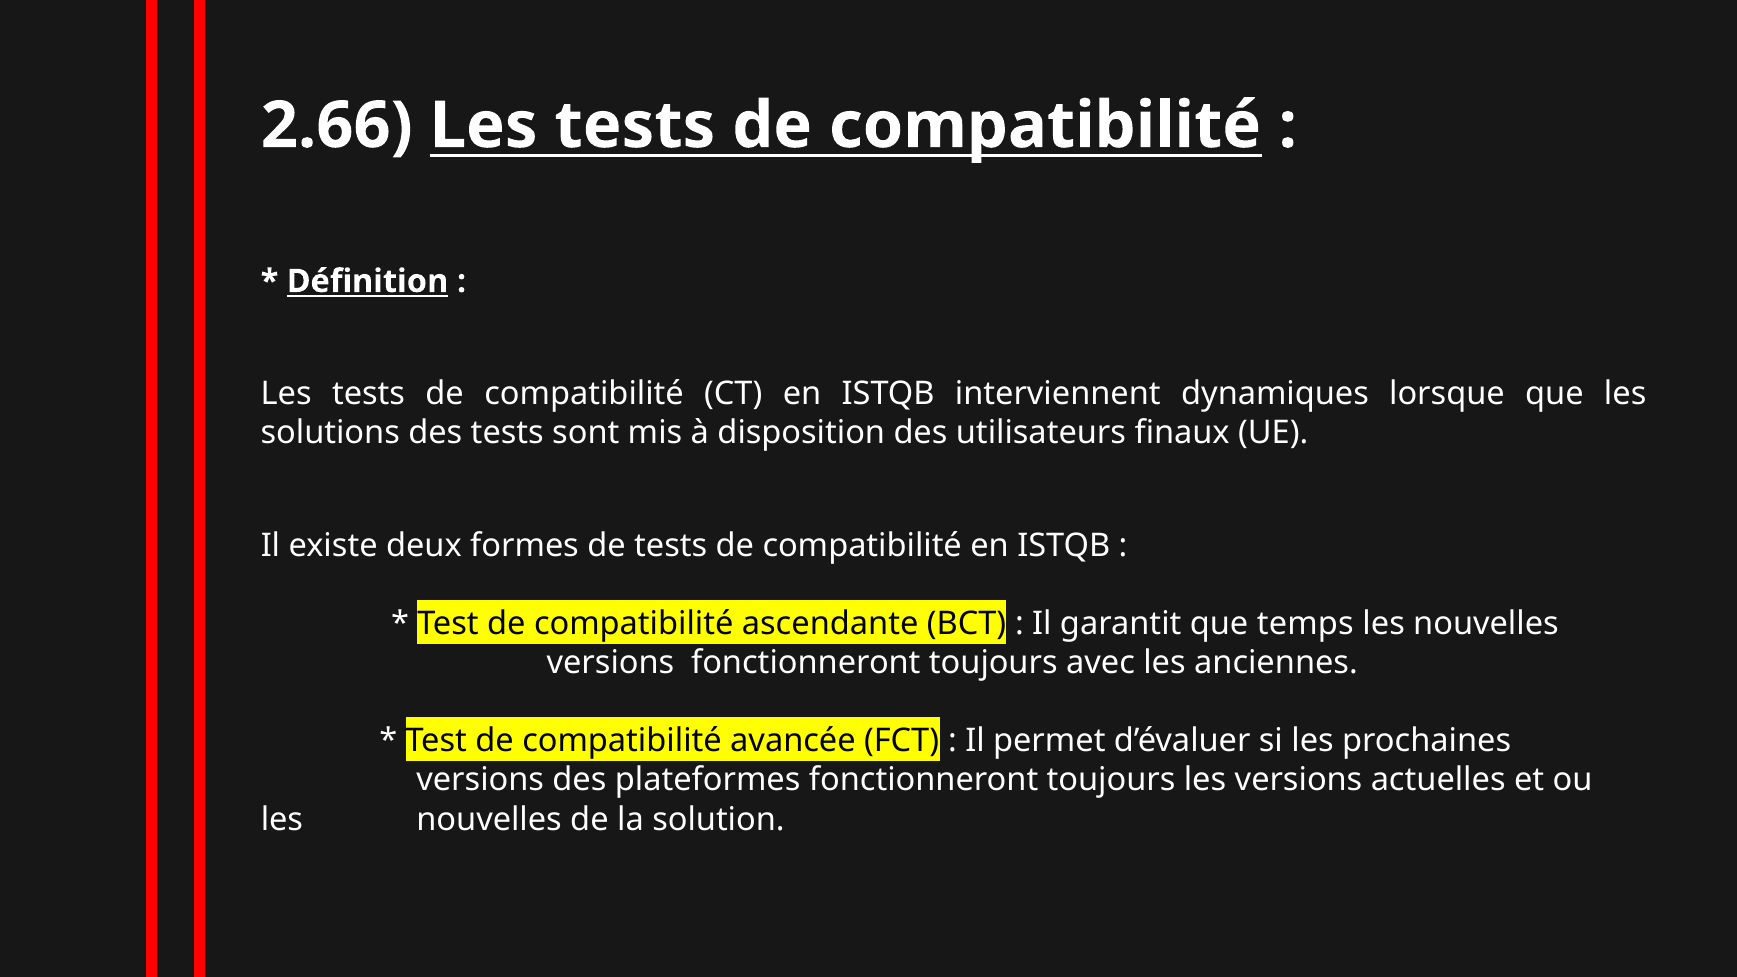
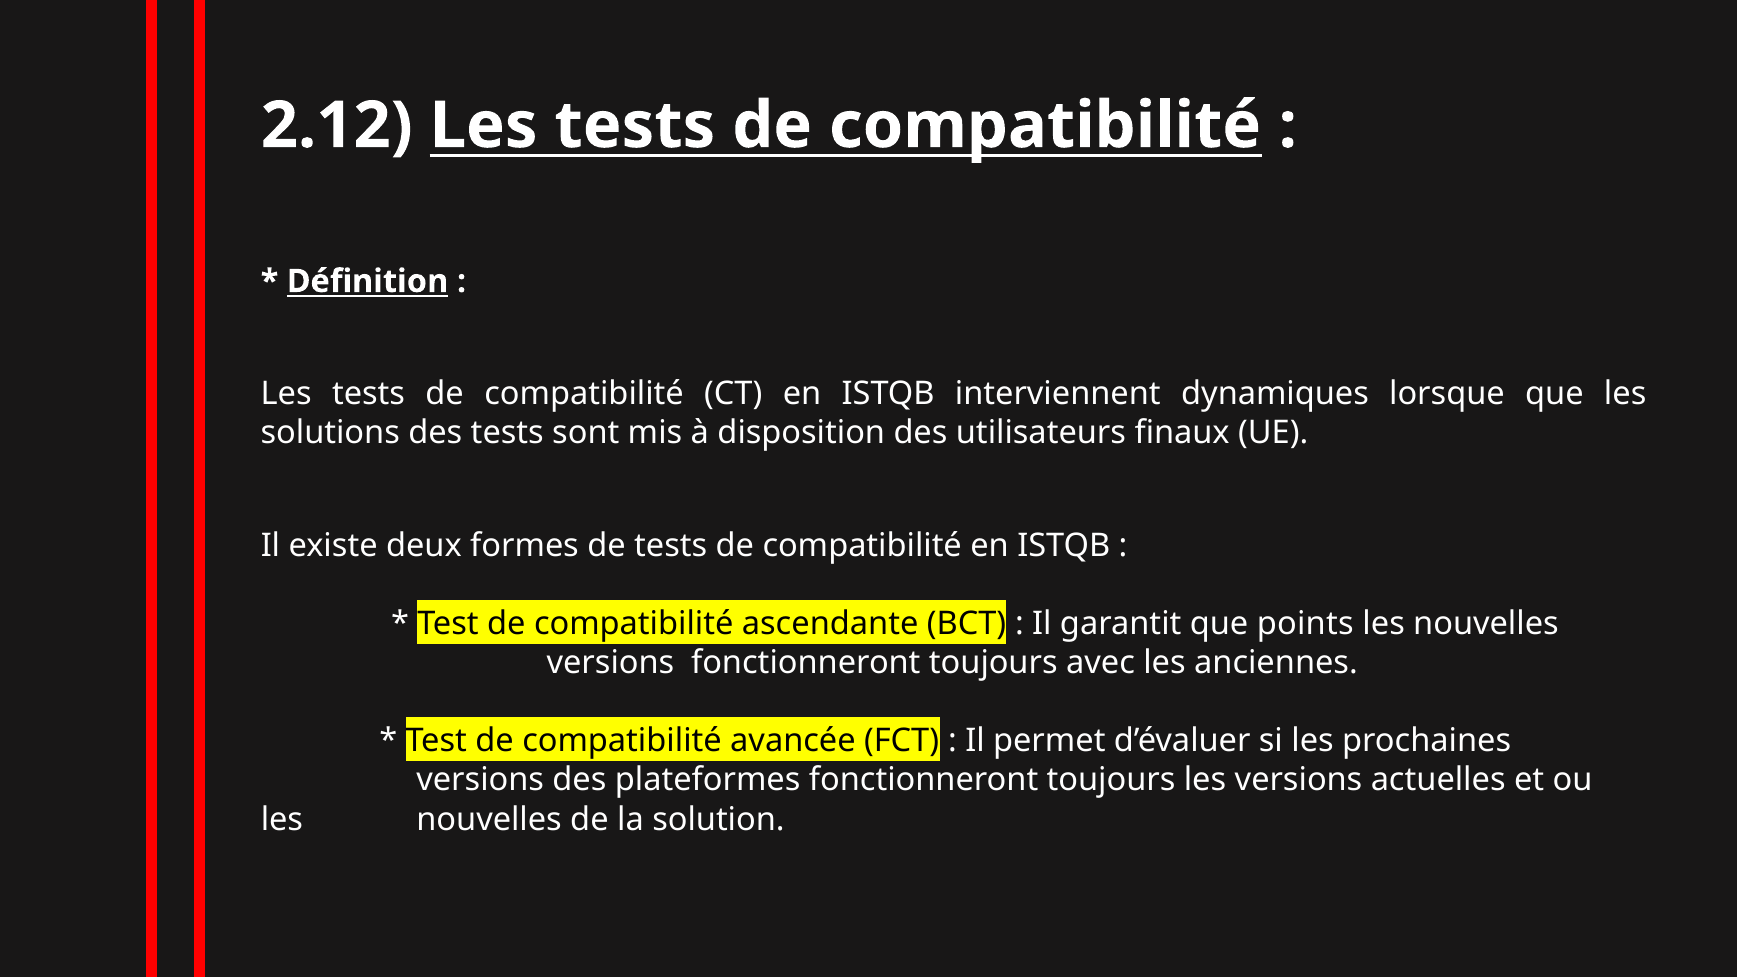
2.66: 2.66 -> 2.12 (337, 126)
temps: temps -> points (1305, 624)
